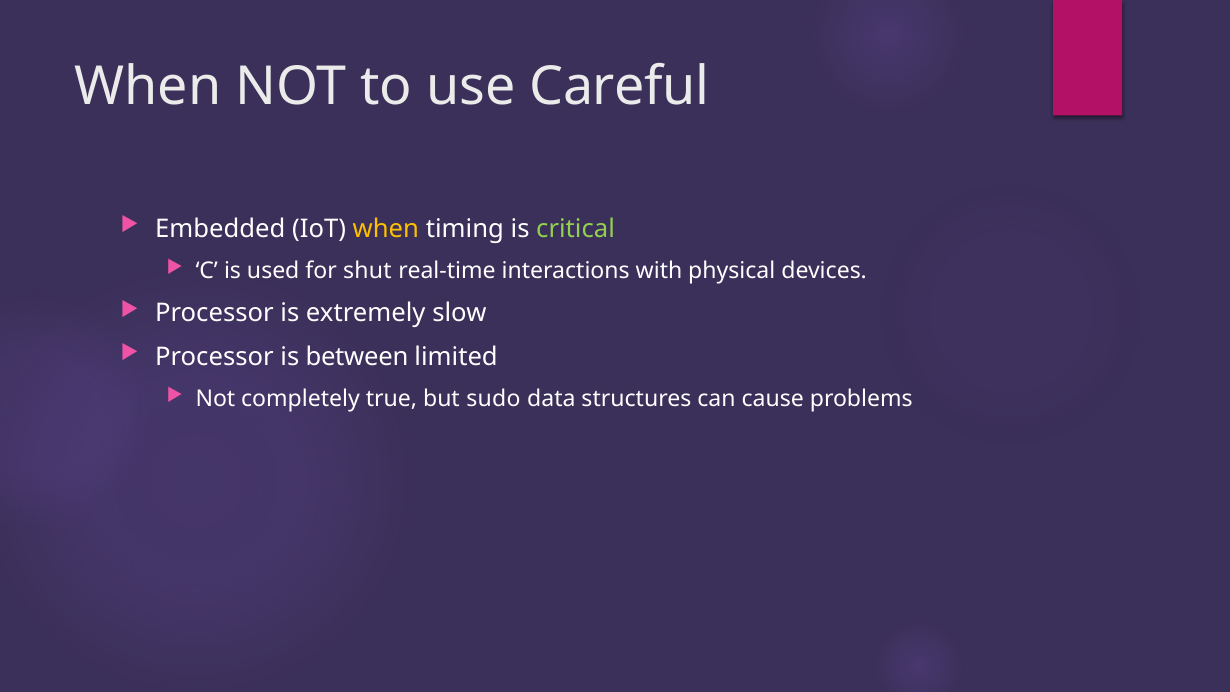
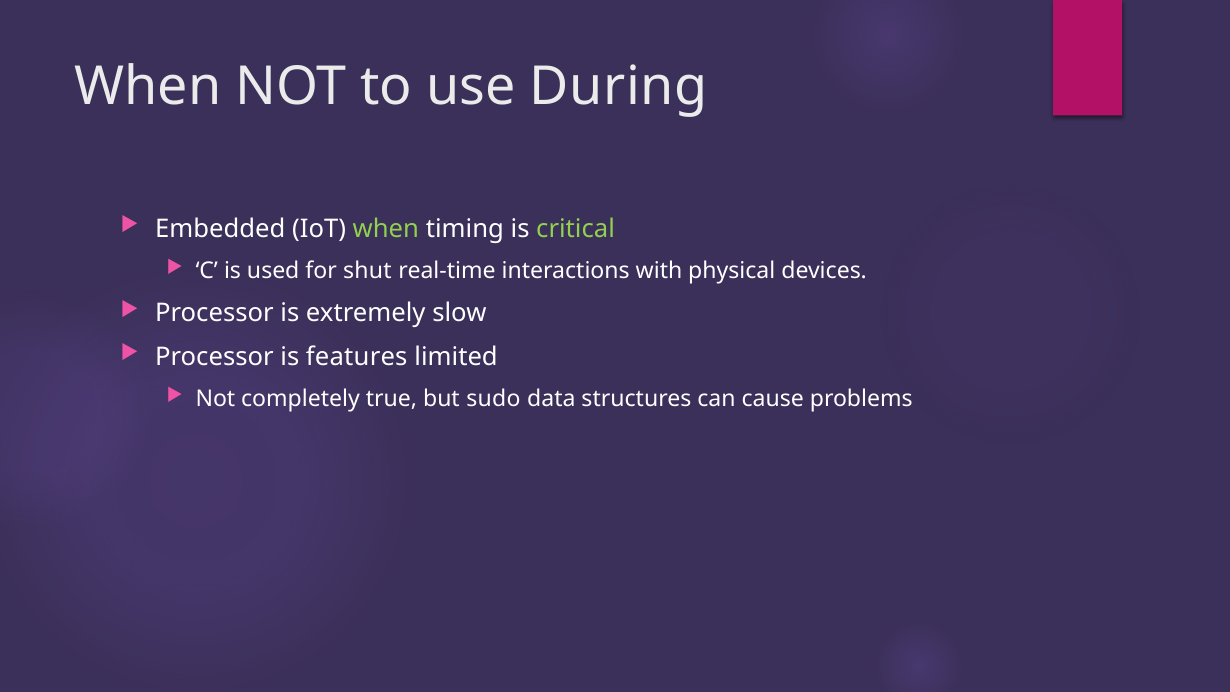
Careful: Careful -> During (619, 86)
when colour: yellow -> light green (386, 229)
between: between -> features (357, 357)
